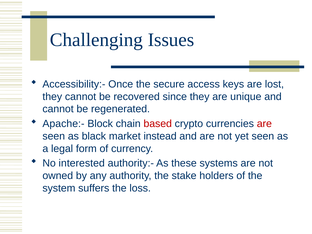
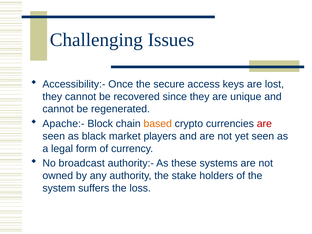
based colour: red -> orange (158, 124)
instead: instead -> players (160, 136)
interested: interested -> broadcast (82, 163)
